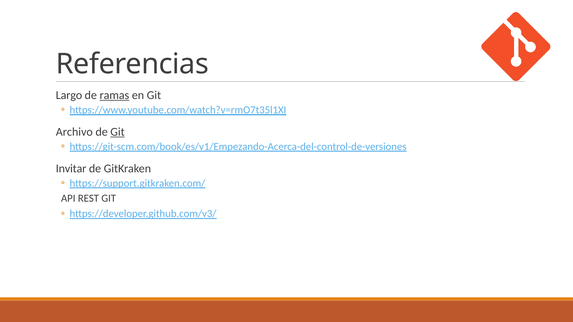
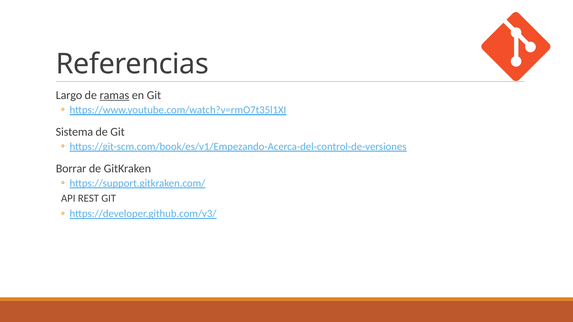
Archivo: Archivo -> Sistema (74, 132)
Git underline: present -> none (118, 132)
Invitar: Invitar -> Borrar (71, 169)
